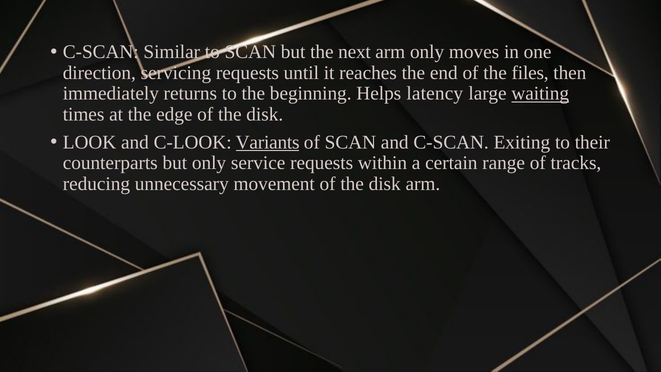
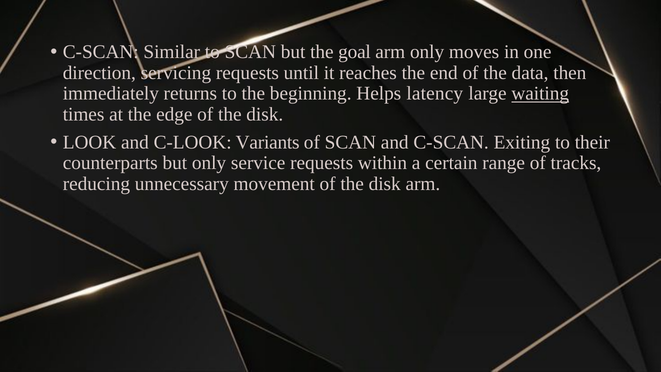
next: next -> goal (355, 52)
files: files -> data (530, 73)
Variants underline: present -> none (268, 142)
